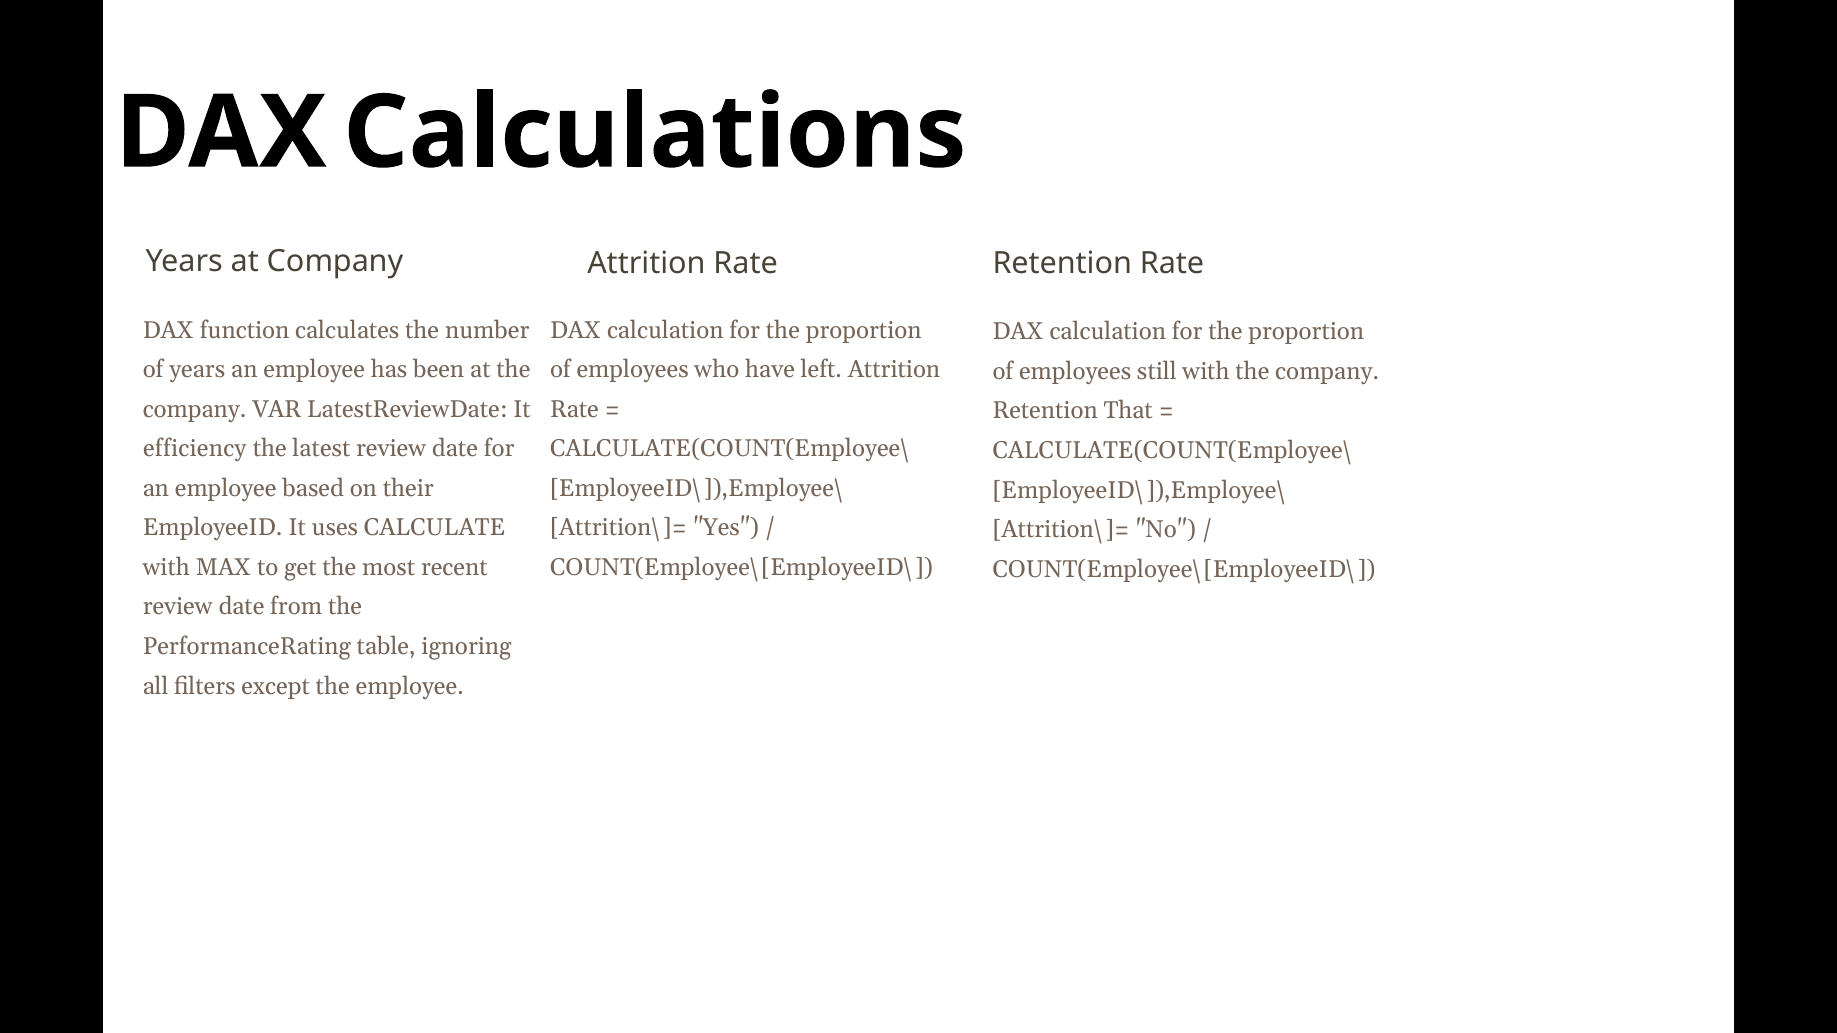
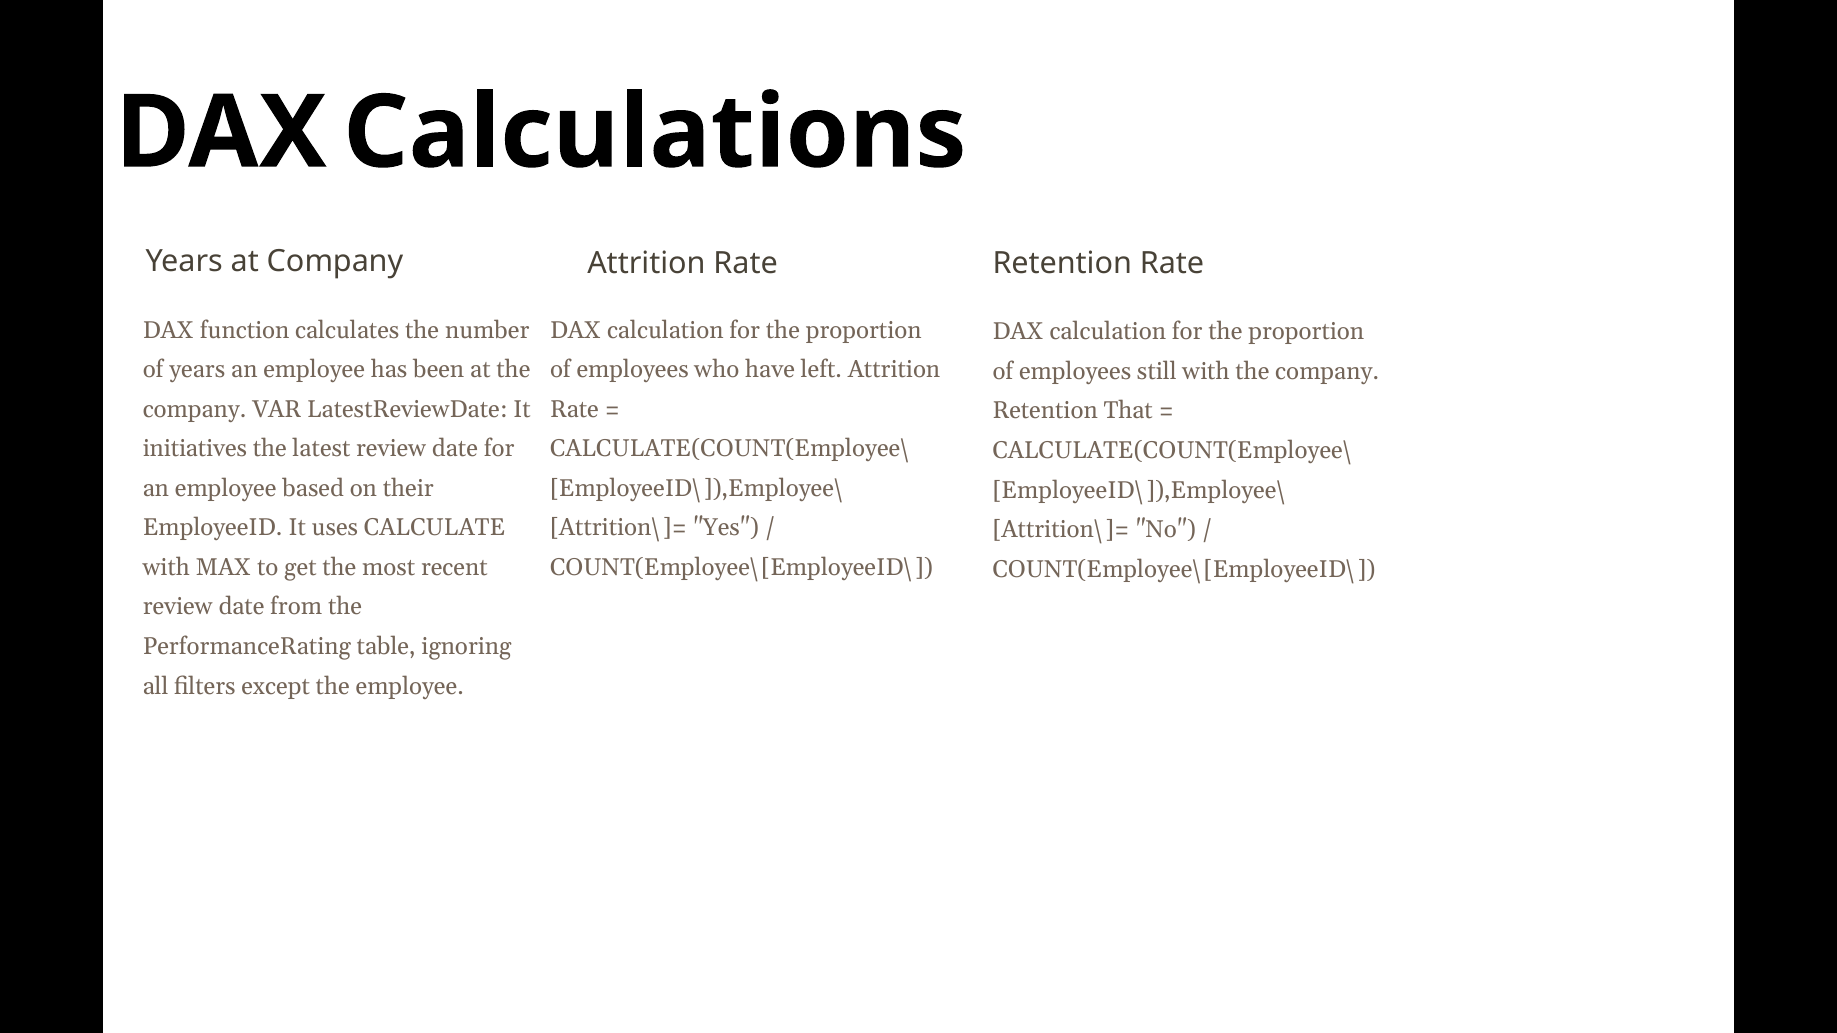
efficiency: efficiency -> initiatives (195, 449)
